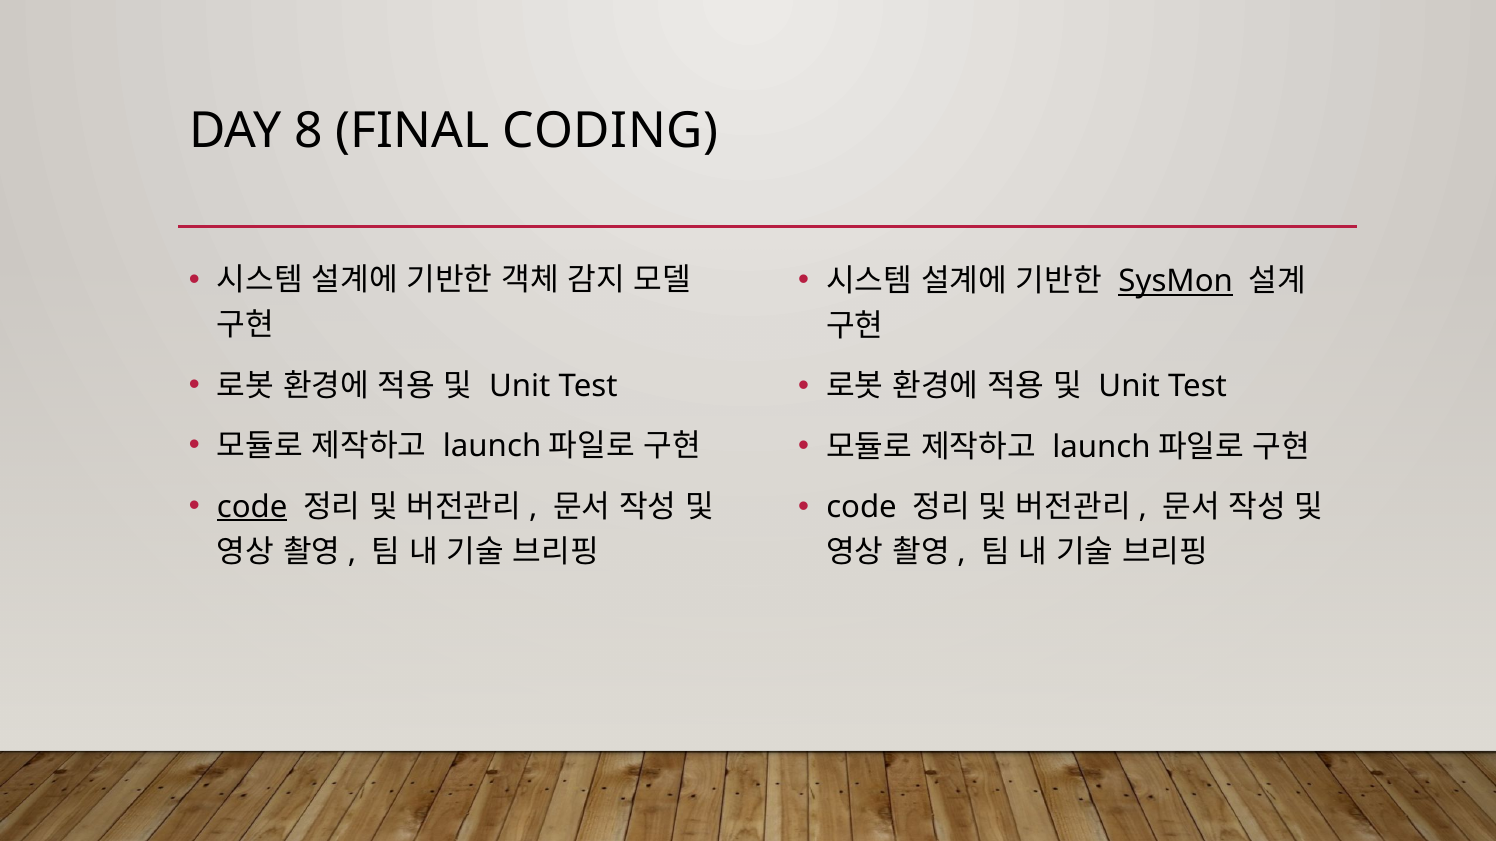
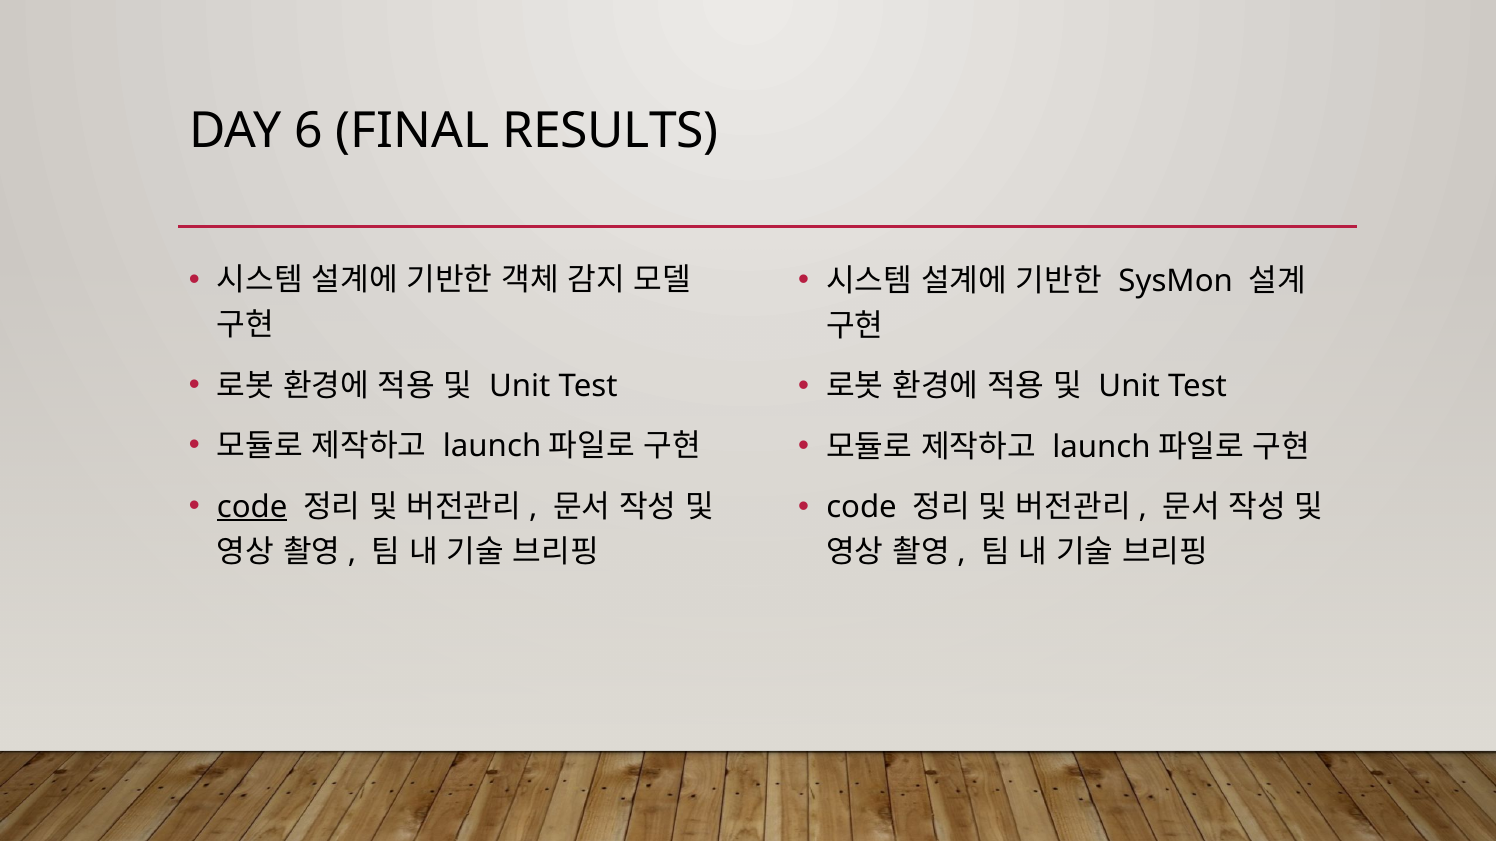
8: 8 -> 6 (309, 131)
CODING: CODING -> RESULTS (611, 131)
SysMon underline: present -> none (1176, 282)
